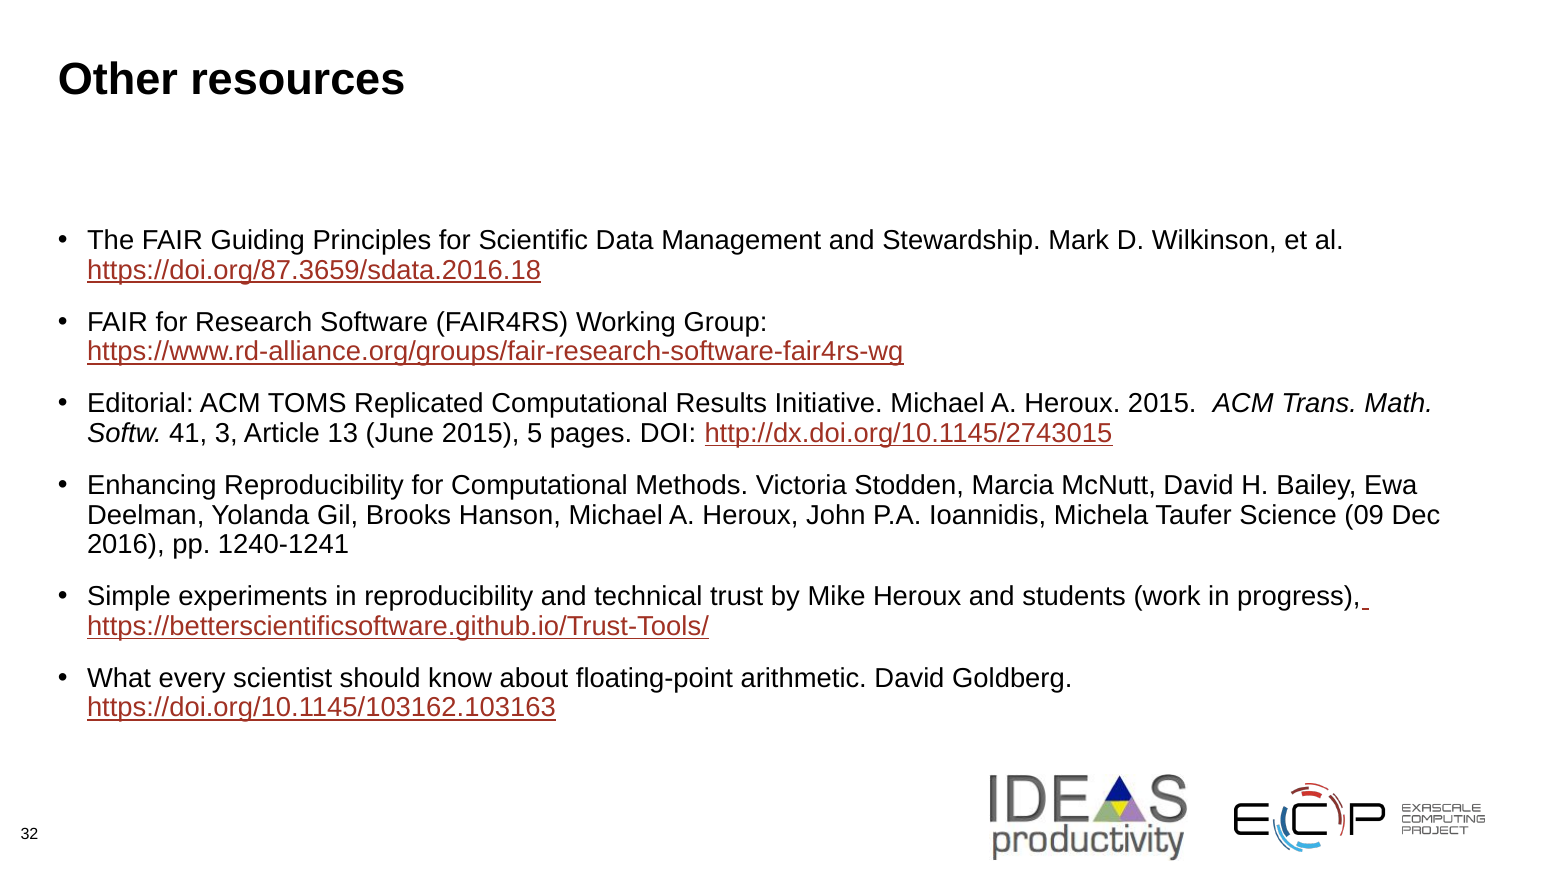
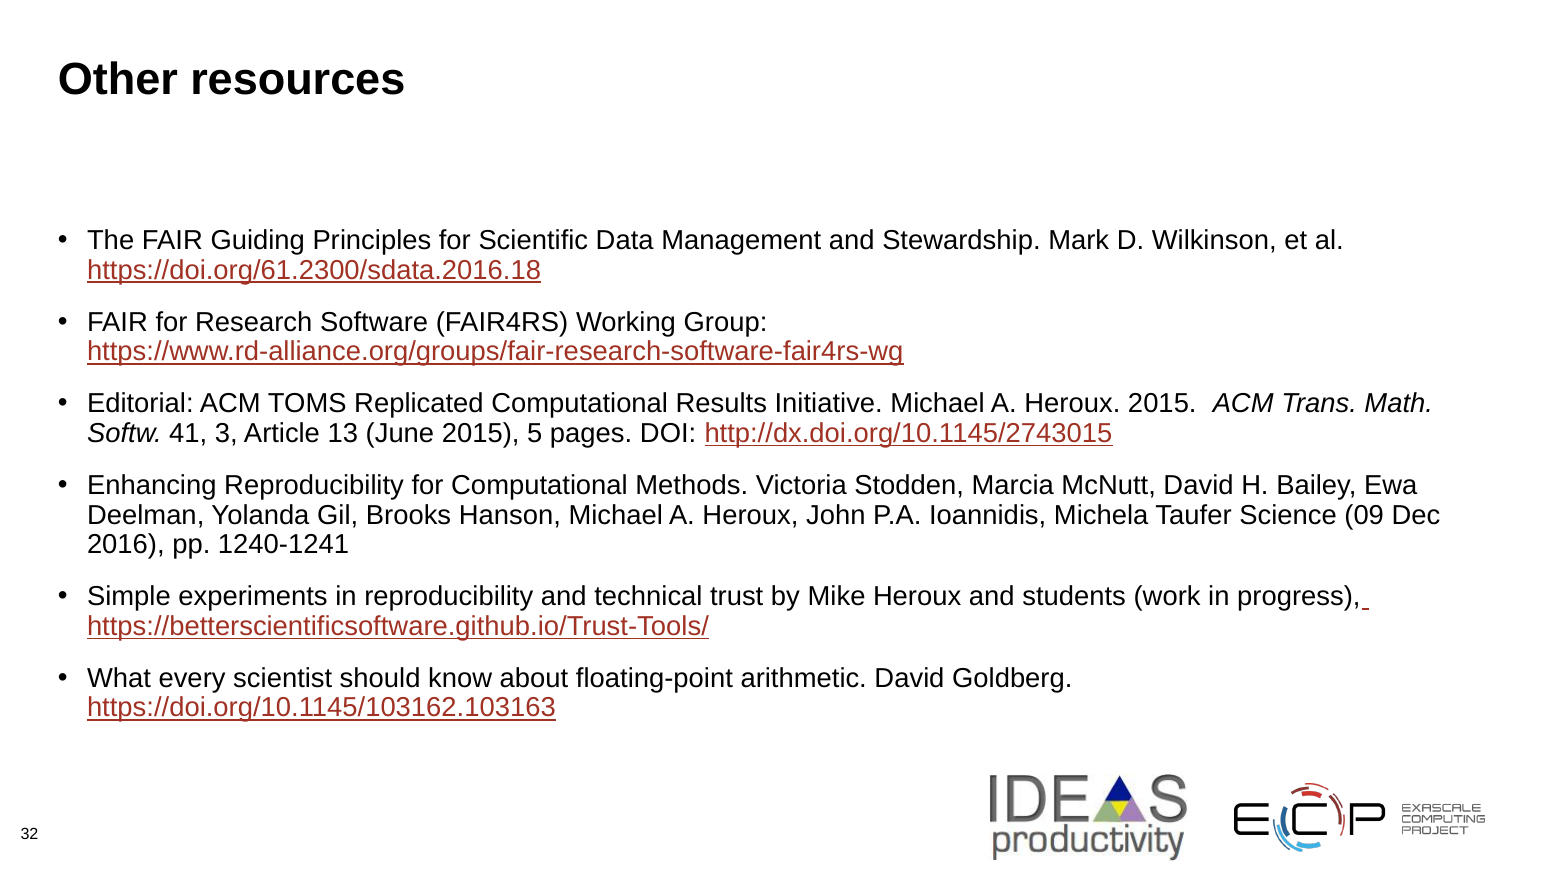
https://doi.org/87.3659/sdata.2016.18: https://doi.org/87.3659/sdata.2016.18 -> https://doi.org/61.2300/sdata.2016.18 (314, 270)
